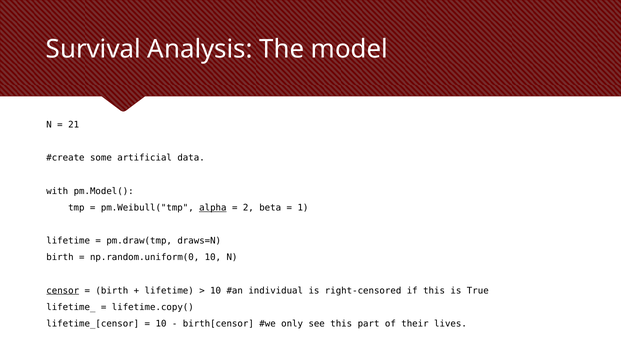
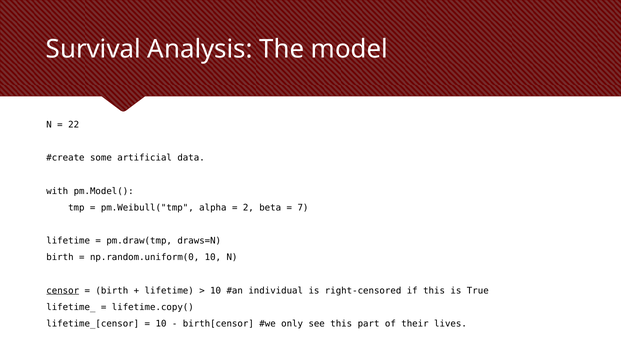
21: 21 -> 22 (74, 125)
alpha underline: present -> none (213, 208)
1: 1 -> 7 (303, 208)
